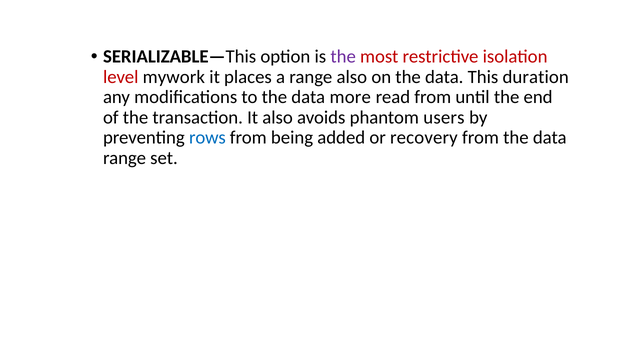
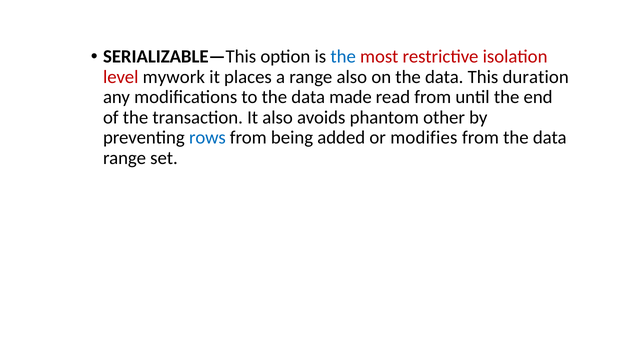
the colour: purple -> blue (343, 57)
more: more -> made (350, 97)
users: users -> other (444, 118)
recovery: recovery -> modifies (424, 138)
